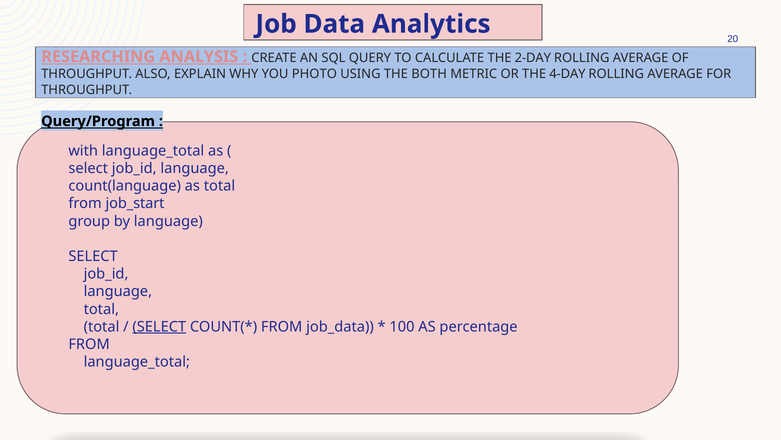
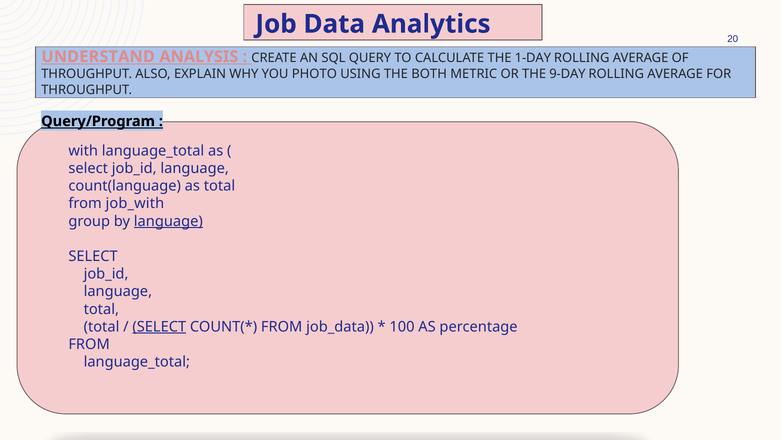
RESEARCHING: RESEARCHING -> UNDERSTAND (98, 57)
2-DAY: 2-DAY -> 1-DAY (533, 58)
4-DAY: 4-DAY -> 9-DAY (567, 74)
job_start: job_start -> job_with (135, 203)
language underline: none -> present (168, 221)
